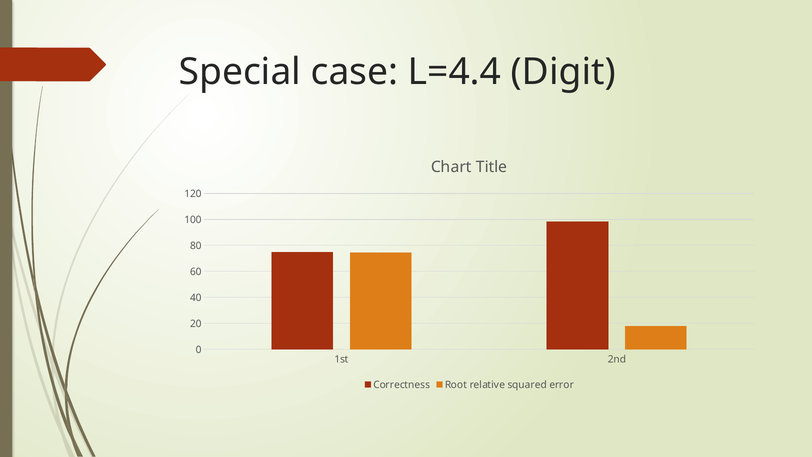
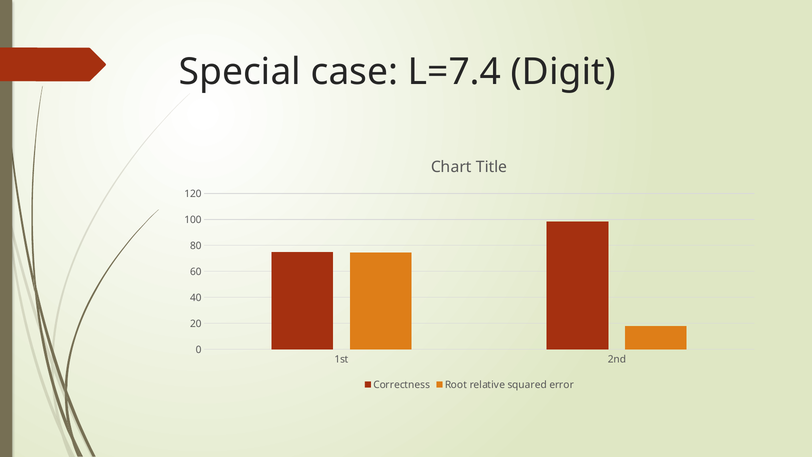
L=4.4: L=4.4 -> L=7.4 (454, 72)
